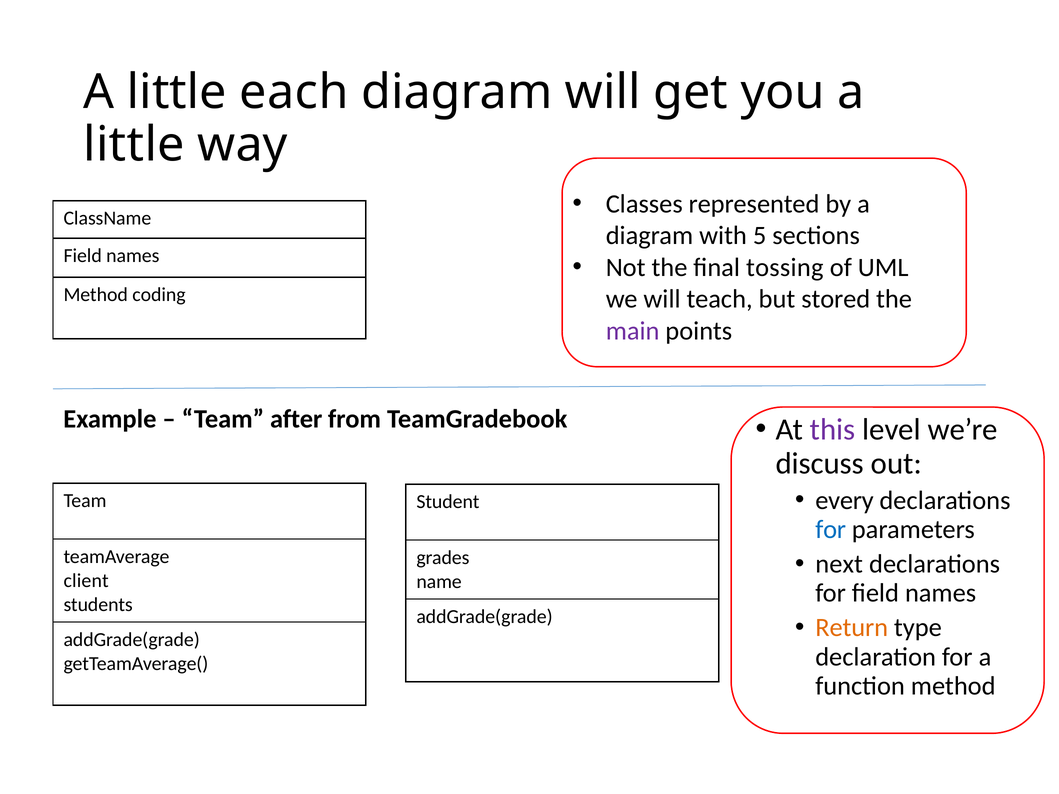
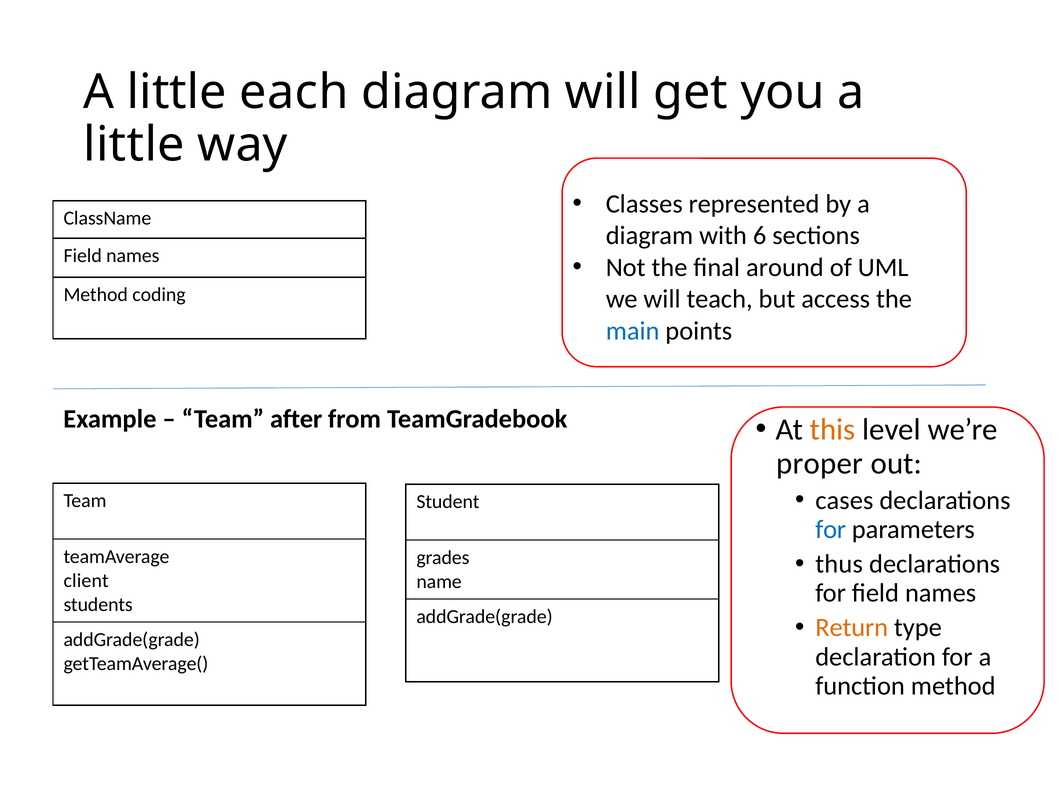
5: 5 -> 6 (760, 236)
tossing: tossing -> around (785, 267)
stored: stored -> access (836, 299)
main colour: purple -> blue (633, 331)
this colour: purple -> orange (833, 429)
discuss: discuss -> proper (820, 463)
every: every -> cases (844, 501)
next: next -> thus (839, 564)
